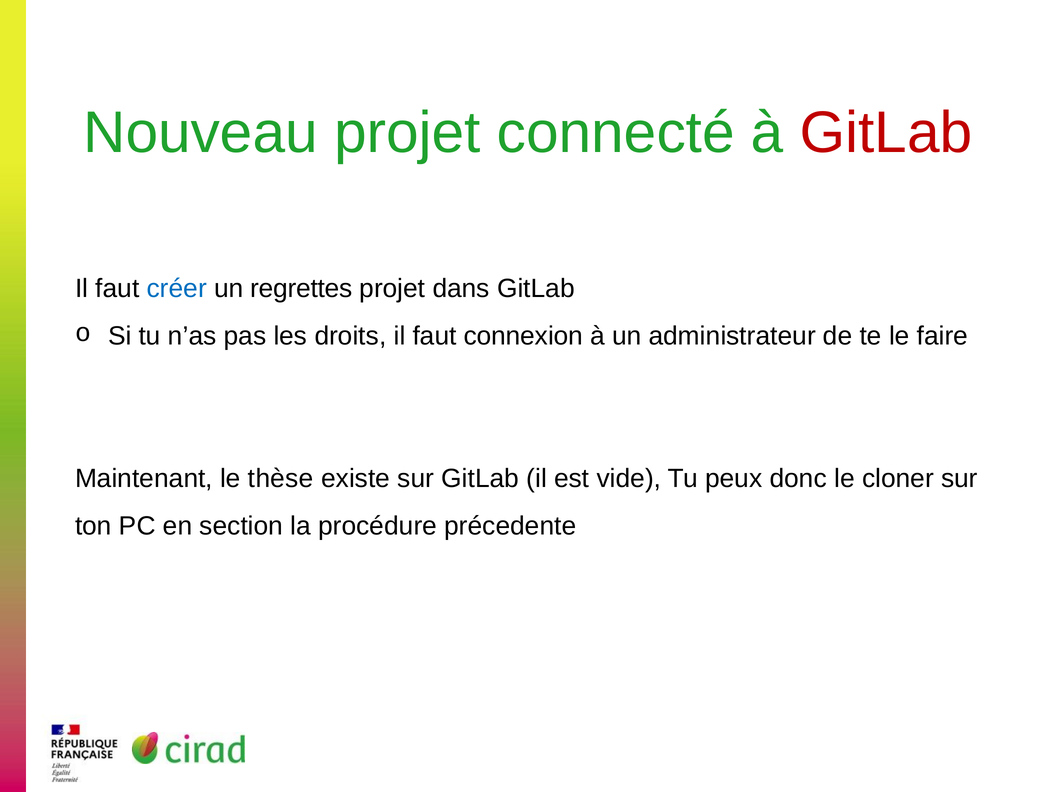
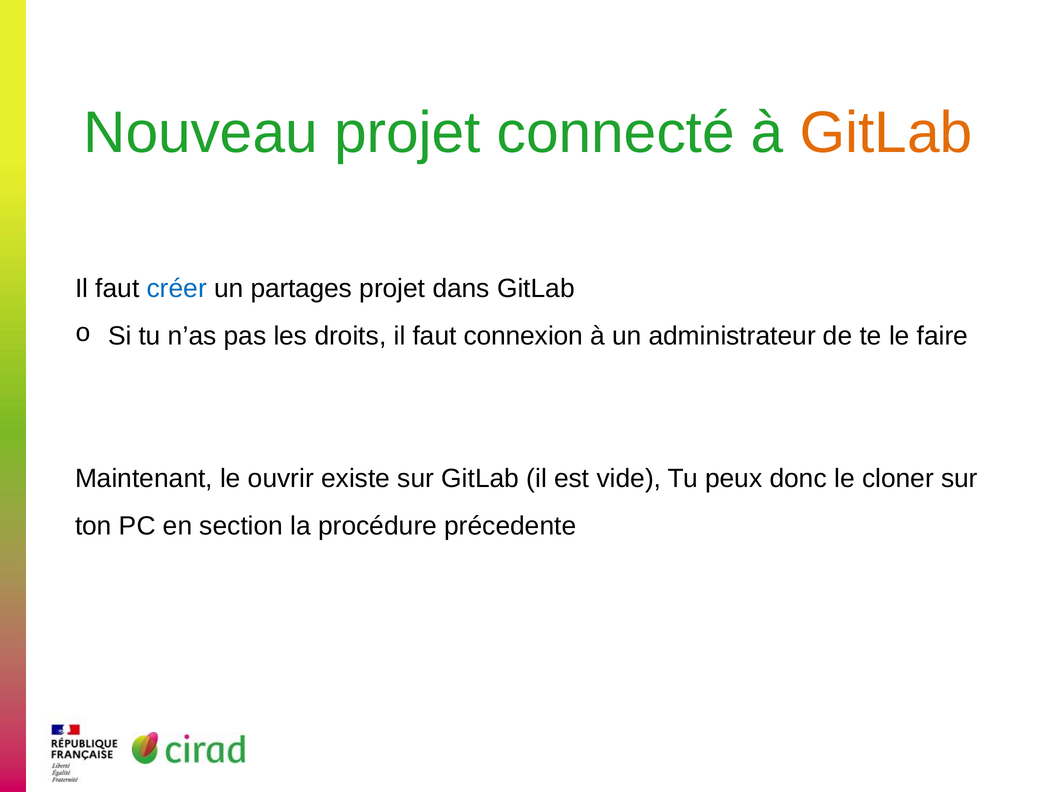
GitLab colour: red -> orange (886, 133)
regrettes: regrettes -> partages (301, 288)
thèse: thèse -> ouvrir (281, 478)
